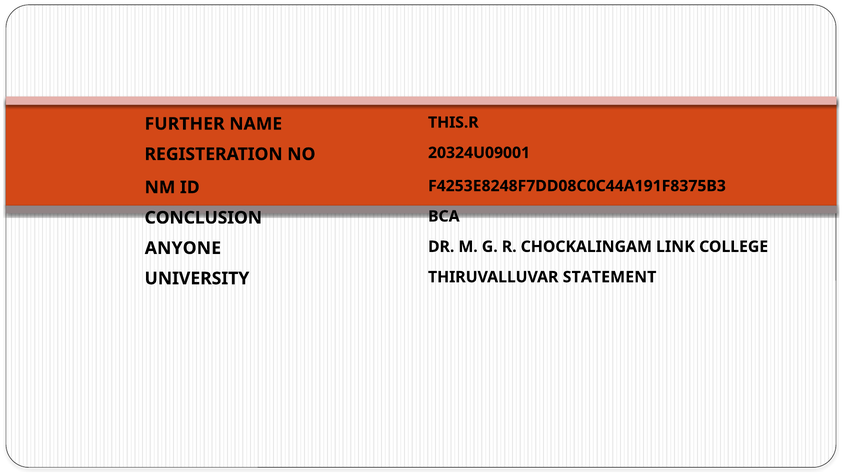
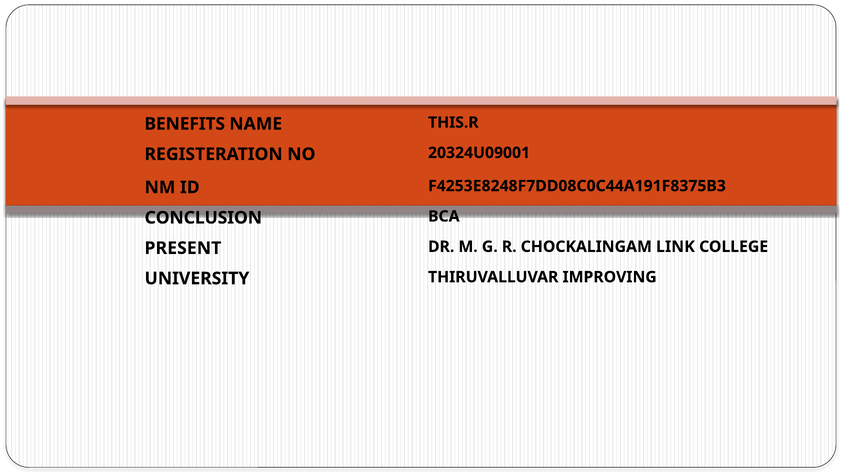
FURTHER: FURTHER -> BENEFITS (185, 124)
ANYONE: ANYONE -> PRESENT (183, 248)
STATEMENT: STATEMENT -> IMPROVING (610, 277)
